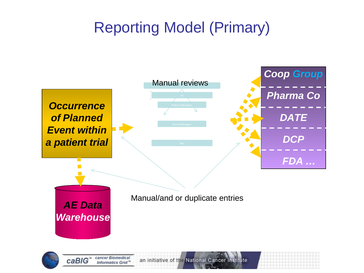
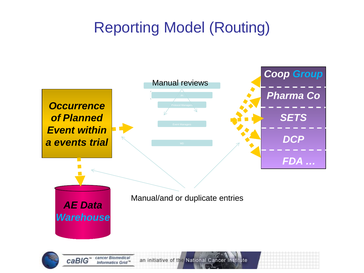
Primary: Primary -> Routing (240, 28)
DATE: DATE -> SETS (293, 118)
patient: patient -> events (70, 142)
Warehouse colour: white -> light blue (83, 217)
